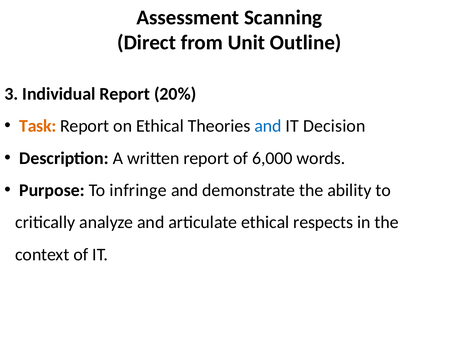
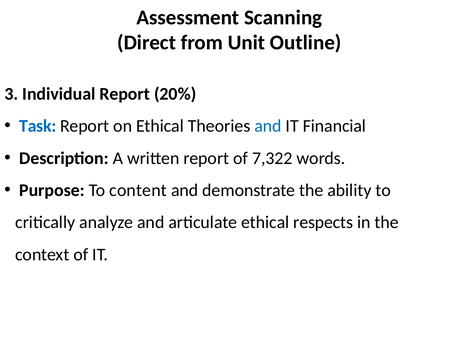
Task colour: orange -> blue (38, 126)
Decision: Decision -> Financial (334, 126)
6,000: 6,000 -> 7,322 (272, 158)
infringe: infringe -> content (138, 190)
